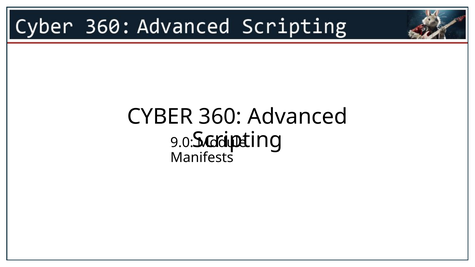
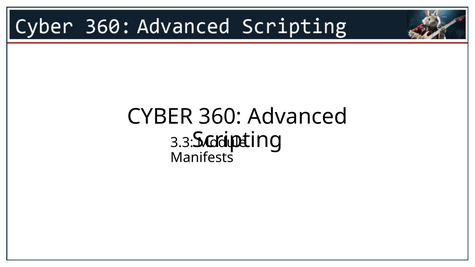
9.0: 9.0 -> 3.3 (182, 143)
